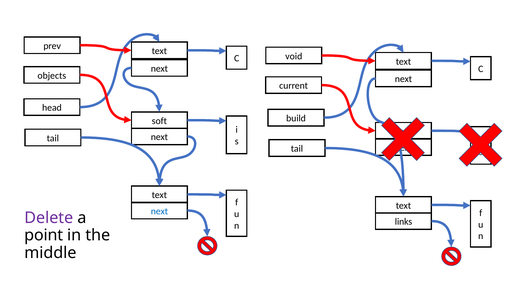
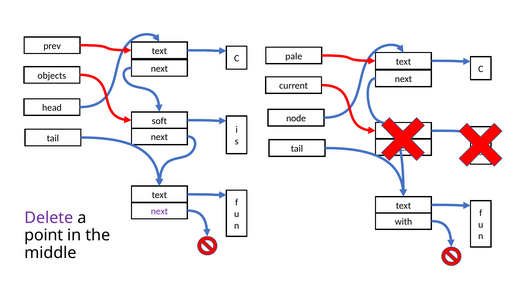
void: void -> pale (294, 56)
build: build -> node (296, 118)
next colour: blue -> purple (159, 211)
links: links -> with (404, 222)
